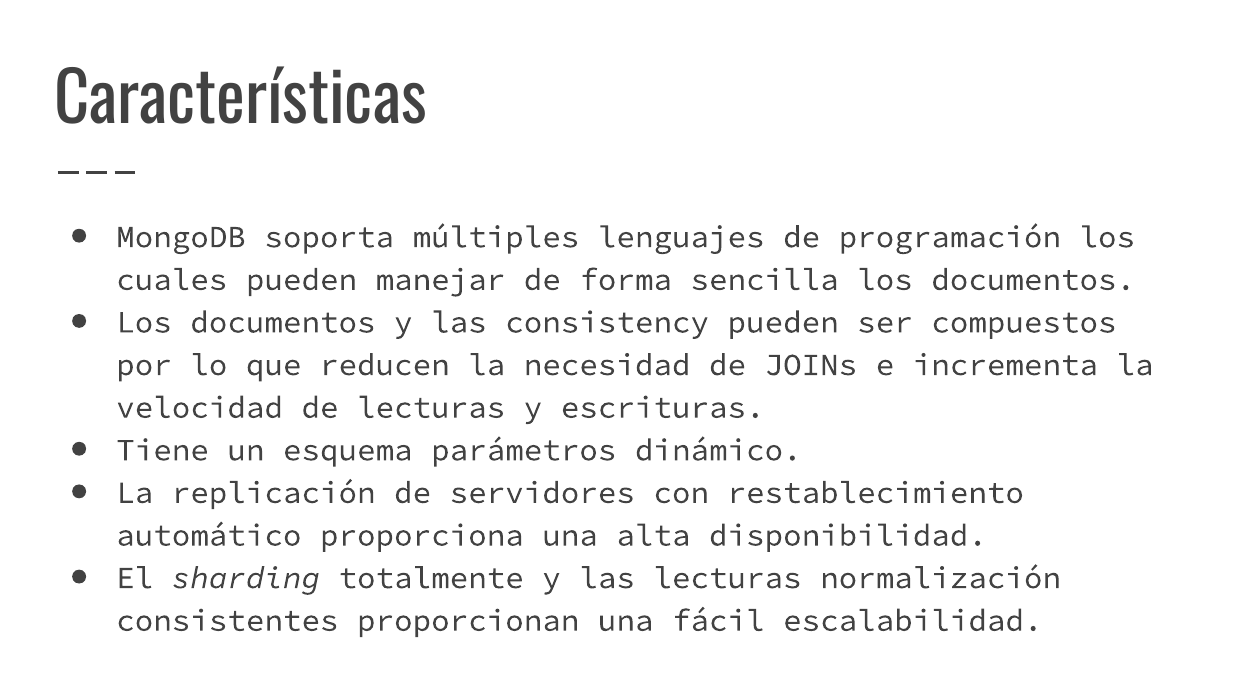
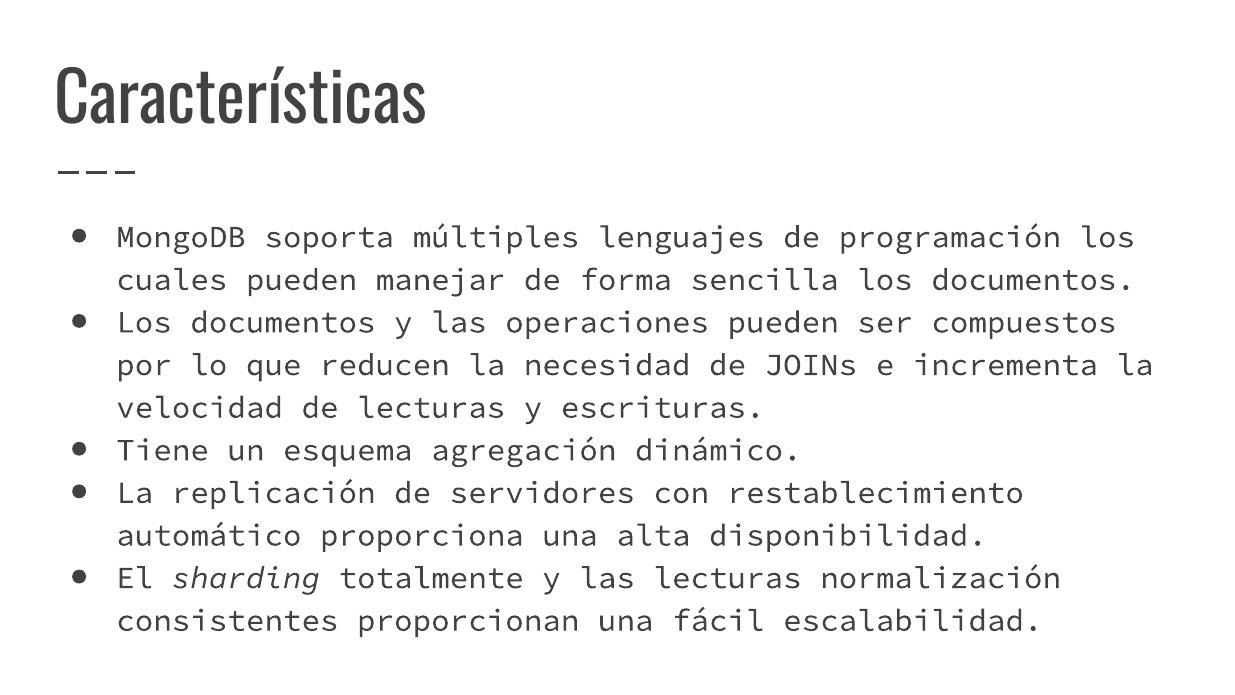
consistency: consistency -> operaciones (607, 322)
parámetros: parámetros -> agregación (524, 450)
